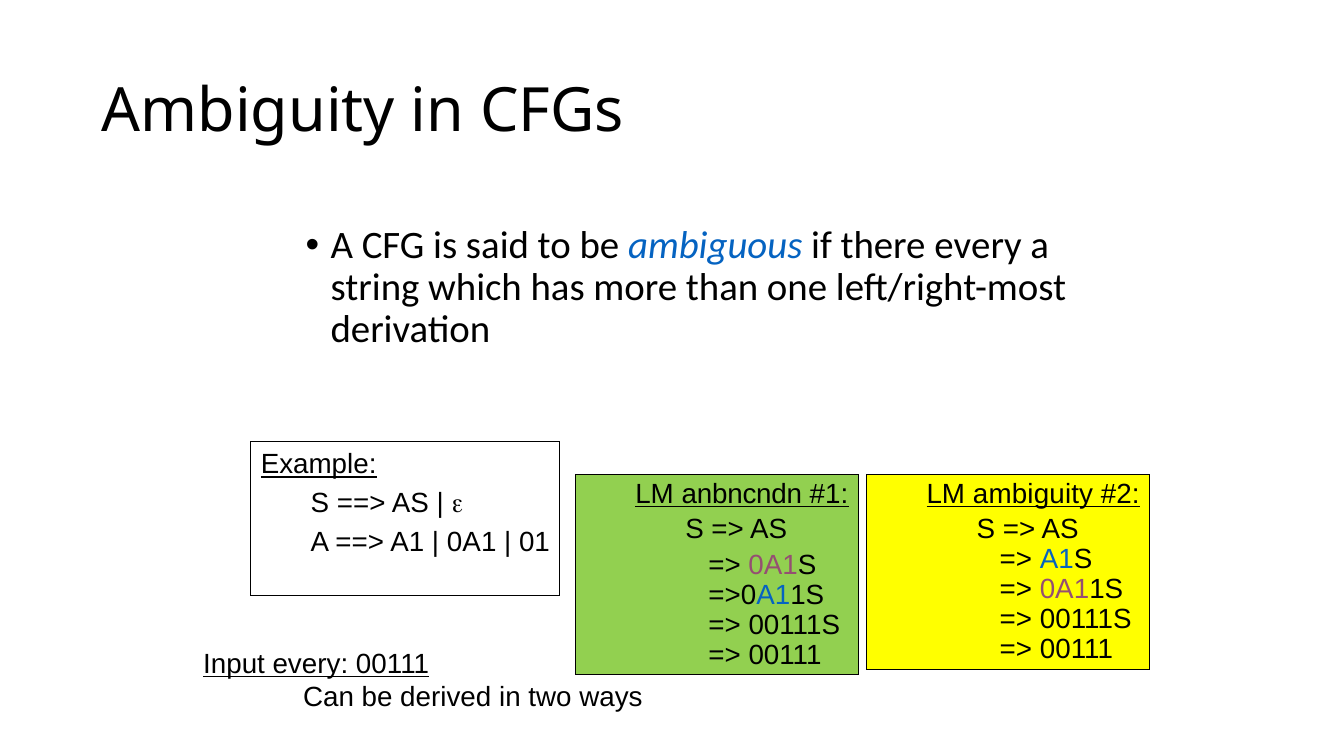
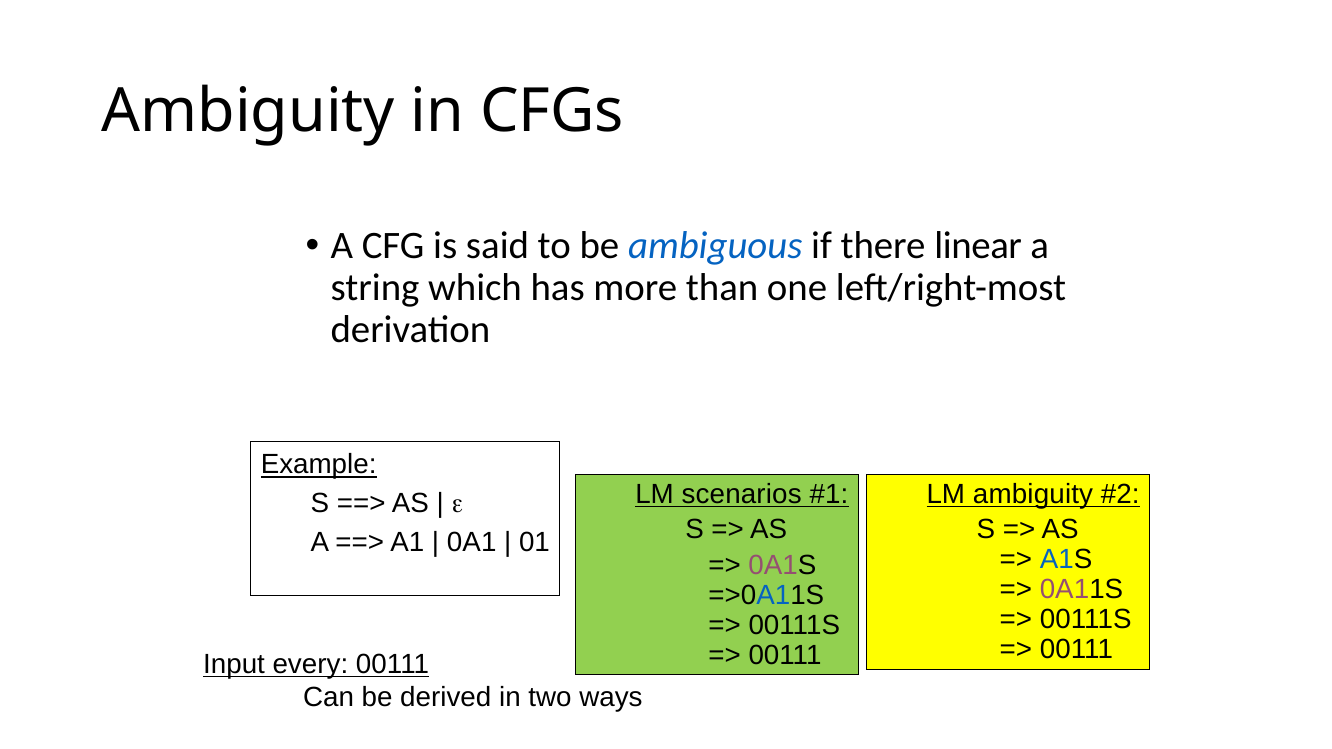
there every: every -> linear (978, 246)
anbncndn: anbncndn -> scenarios (742, 494)
